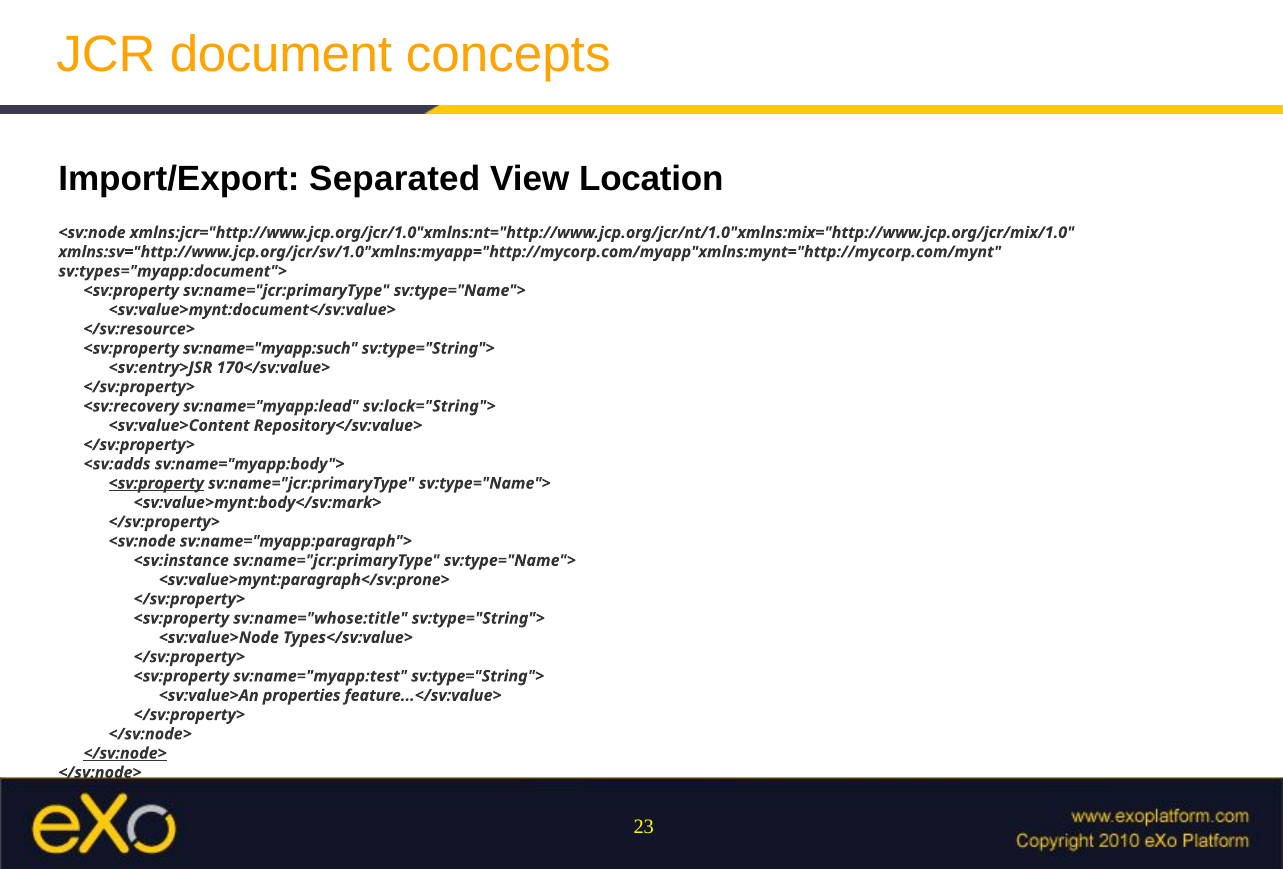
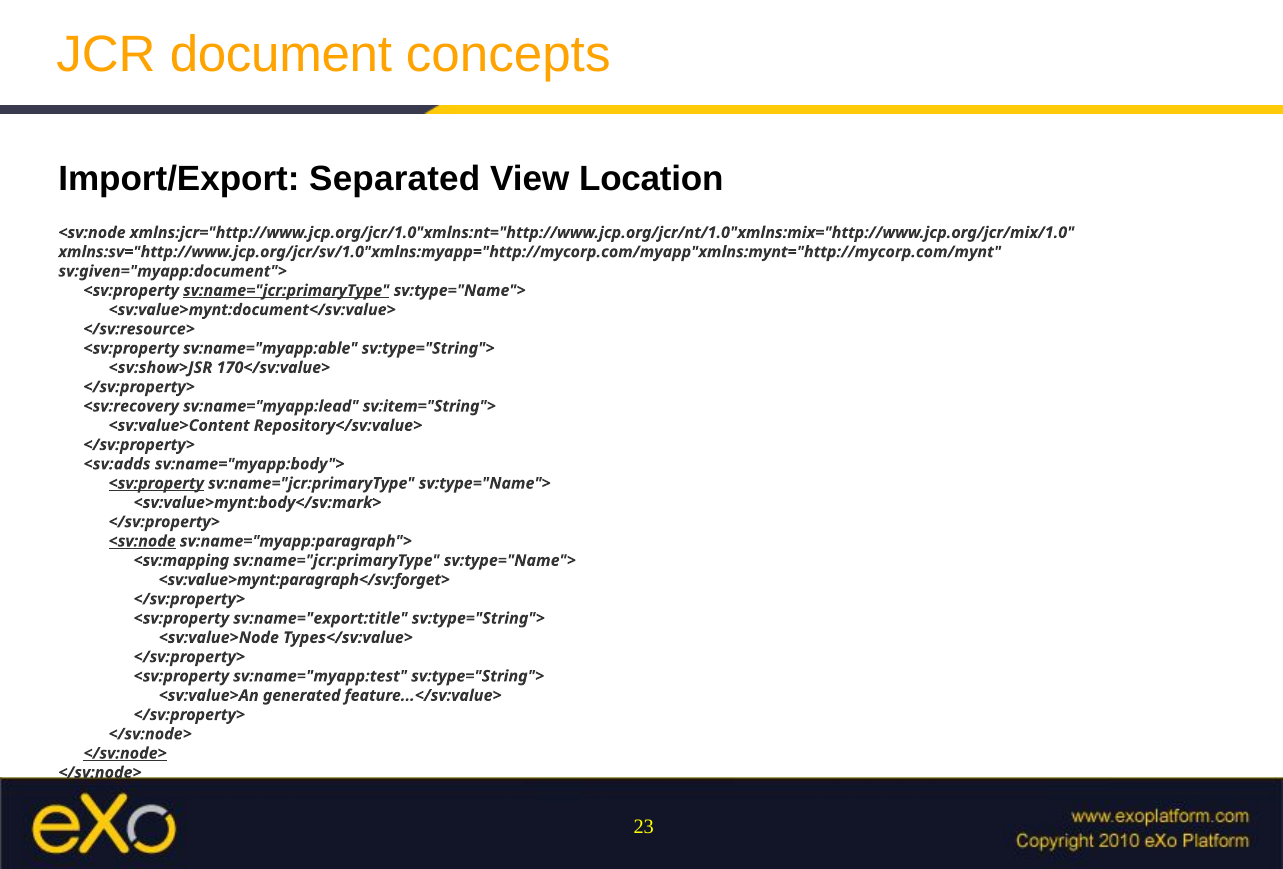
sv:types="myapp:document">: sv:types="myapp:document"> -> sv:given="myapp:document"> (173, 271)
sv:name="jcr:primaryType underline: none -> present (286, 291)
sv:name="myapp:such: sv:name="myapp:such -> sv:name="myapp:able (270, 348)
<sv:entry>JSR: <sv:entry>JSR -> <sv:show>JSR (160, 368)
sv:lock="String">: sv:lock="String"> -> sv:item="String"> (429, 406)
<sv:node underline: none -> present (142, 541)
<sv:instance: <sv:instance -> <sv:mapping (181, 561)
<sv:value>mynt:paragraph</sv:prone>: <sv:value>mynt:paragraph</sv:prone> -> <sv:value>mynt:paragraph</sv:forget> (304, 580)
sv:name="whose:title: sv:name="whose:title -> sv:name="export:title (320, 618)
properties: properties -> generated (302, 696)
